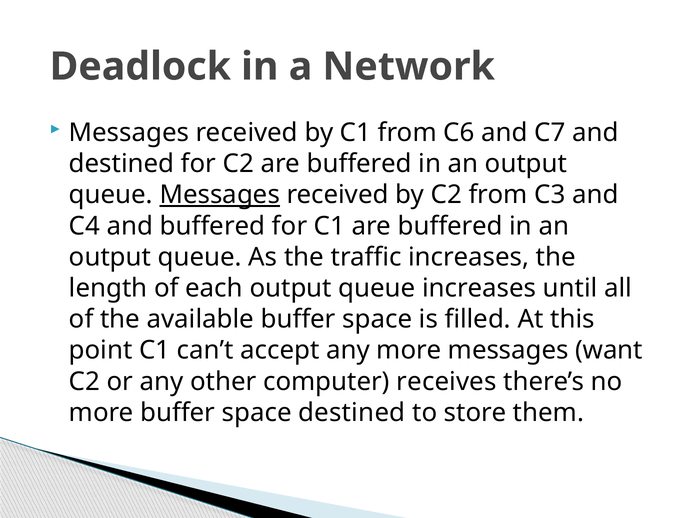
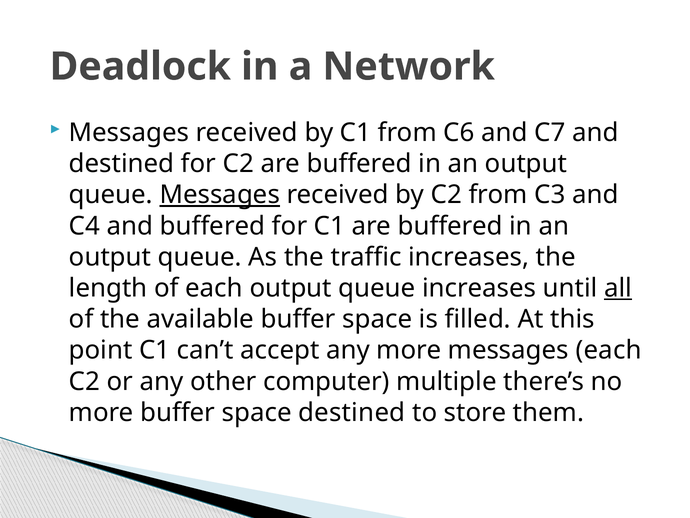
all underline: none -> present (618, 288)
messages want: want -> each (609, 350)
receives: receives -> multiple (447, 381)
